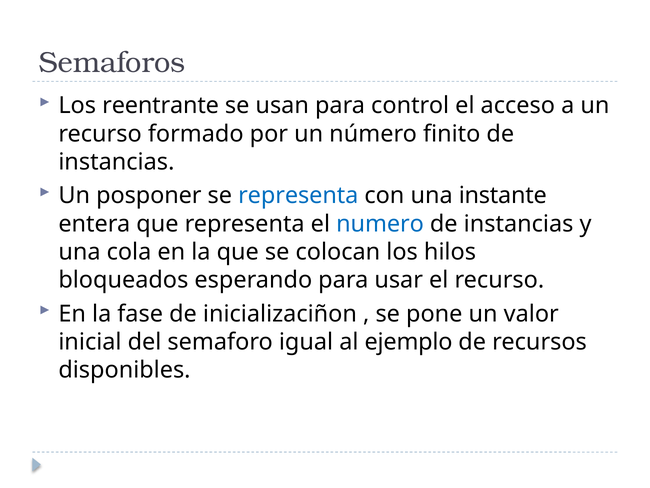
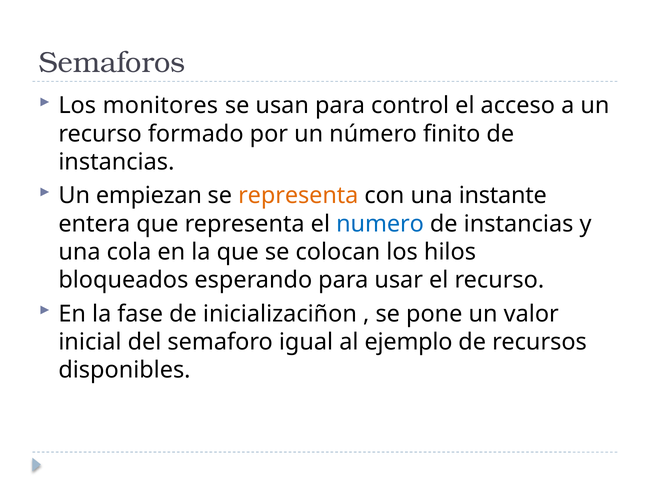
reentrante: reentrante -> monitores (160, 106)
posponer: posponer -> empiezan (149, 195)
representa colour: blue -> orange (298, 195)
